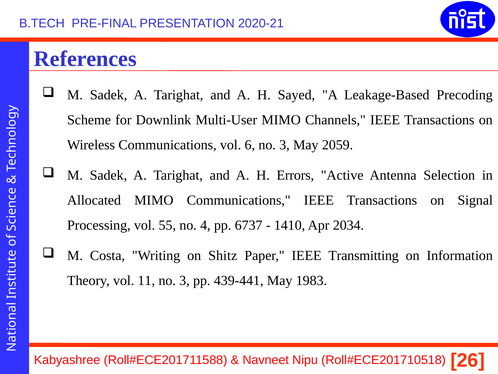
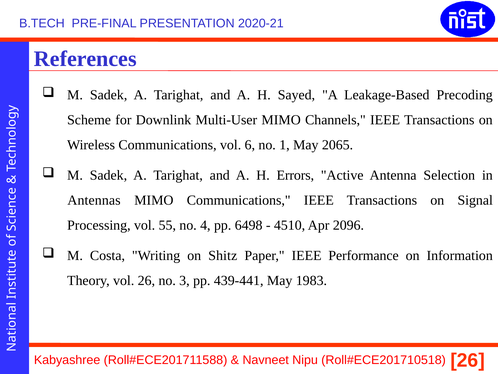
6 no 3: 3 -> 1 (284, 145)
2059: 2059 -> 2065 (338, 145)
Allocated: Allocated -> Antennas (94, 200)
6737: 6737 -> 6498 (249, 225)
1410: 1410 -> 4510 (290, 225)
2034: 2034 -> 2096 (348, 225)
Transmitting: Transmitting -> Performance (364, 255)
vol 11: 11 -> 26 (146, 280)
